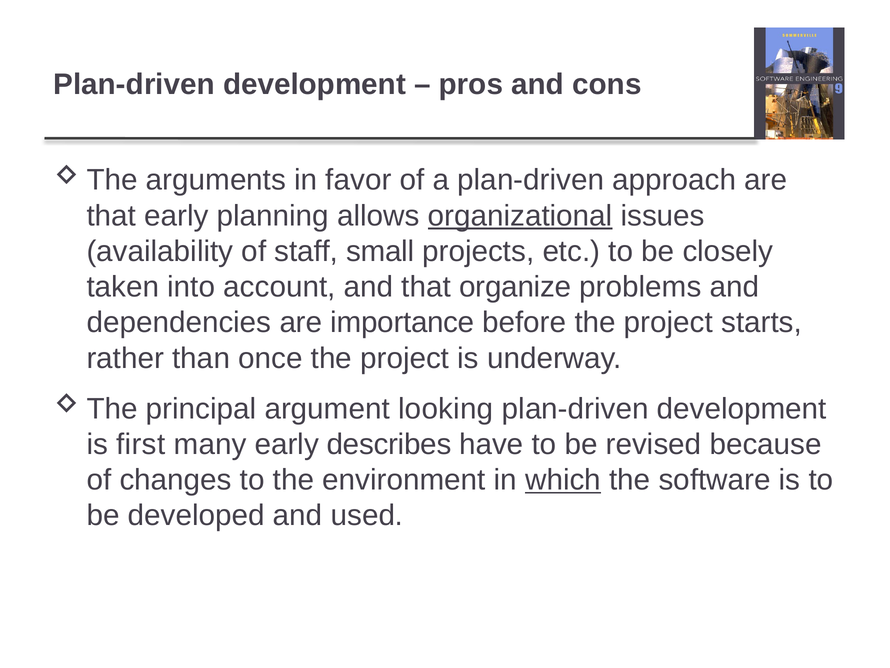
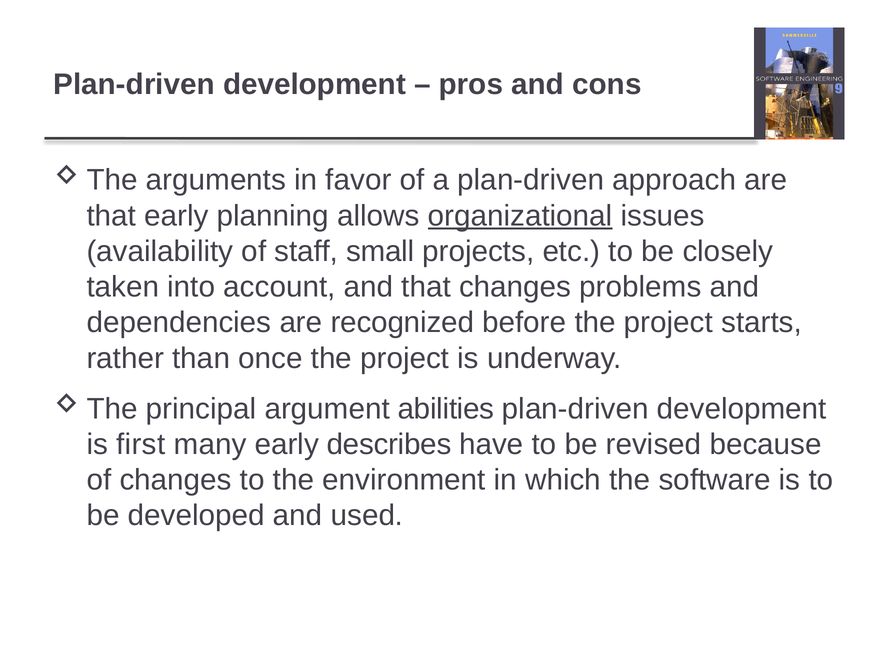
that organize: organize -> changes (515, 287)
importance: importance -> recognized (402, 322)
looking: looking -> abilities (446, 408)
which underline: present -> none (563, 480)
